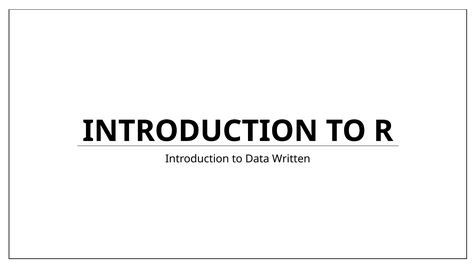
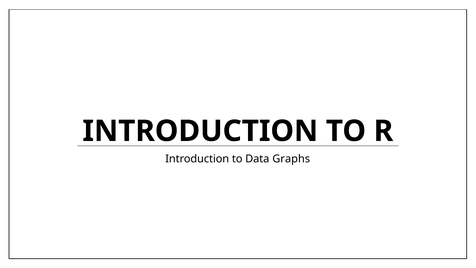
Written: Written -> Graphs (291, 159)
